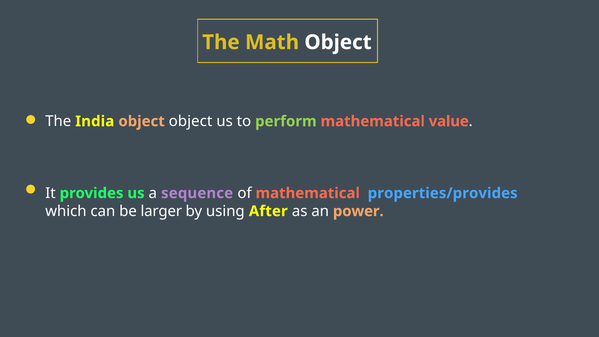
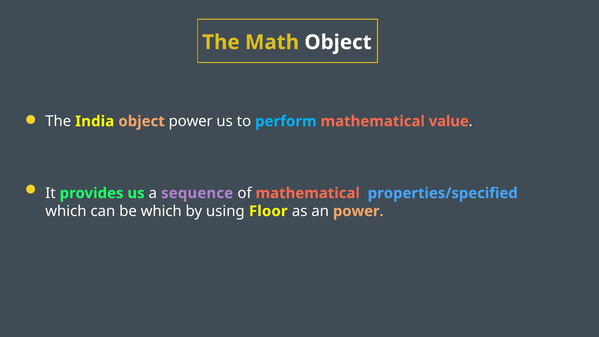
object object: object -> power (191, 121)
perform colour: light green -> light blue (286, 121)
properties/provides: properties/provides -> properties/specified (443, 193)
be larger: larger -> which (161, 211)
After: After -> Floor (268, 211)
